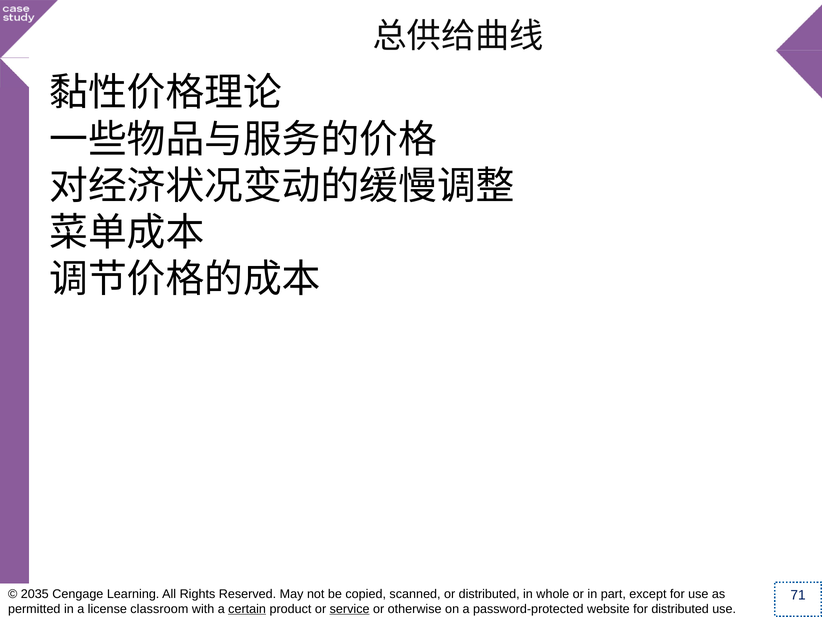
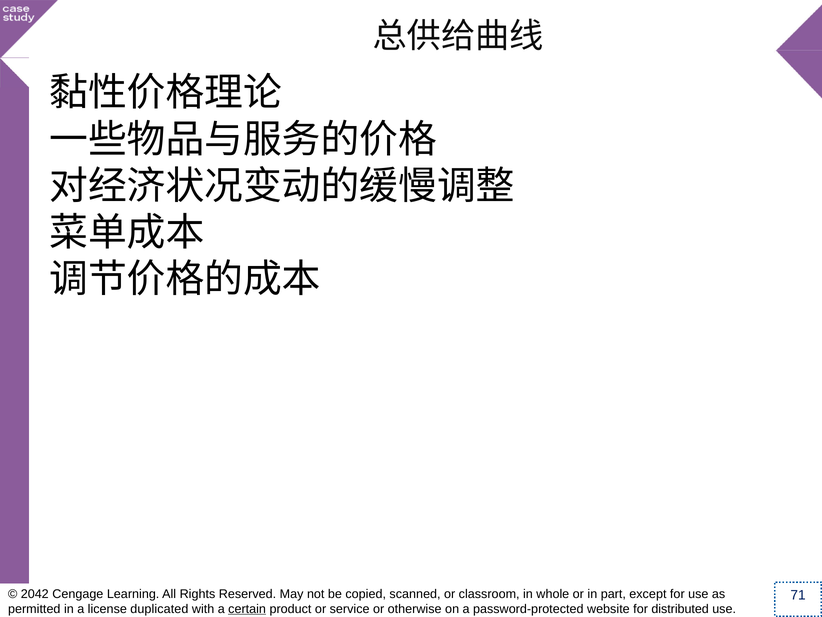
2035: 2035 -> 2042 (35, 593)
or distributed: distributed -> classroom (489, 593)
classroom: classroom -> duplicated (159, 608)
service underline: present -> none (350, 608)
